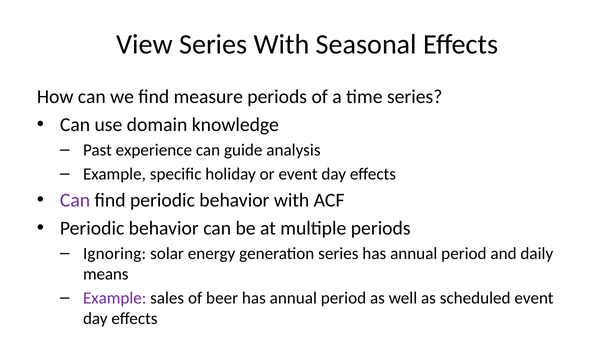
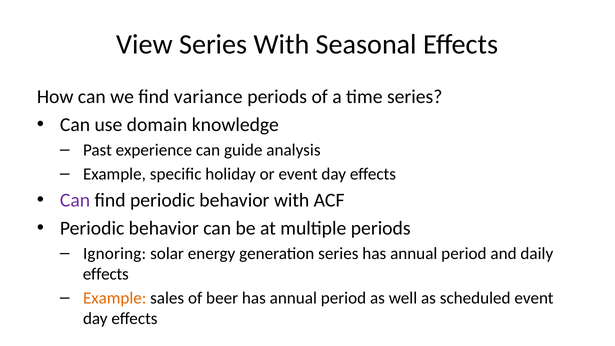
measure: measure -> variance (208, 97)
means: means -> effects (106, 274)
Example colour: purple -> orange (115, 298)
